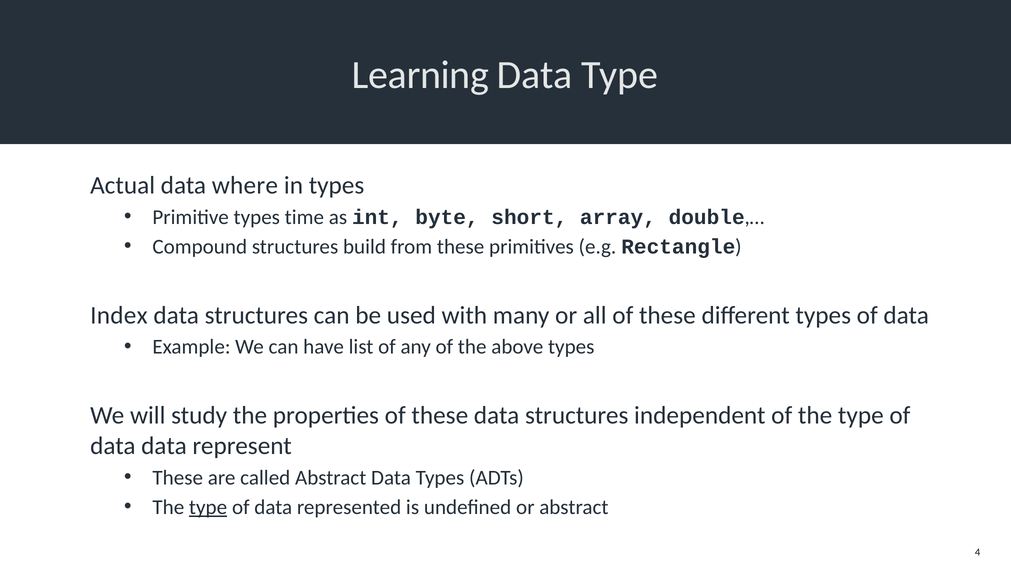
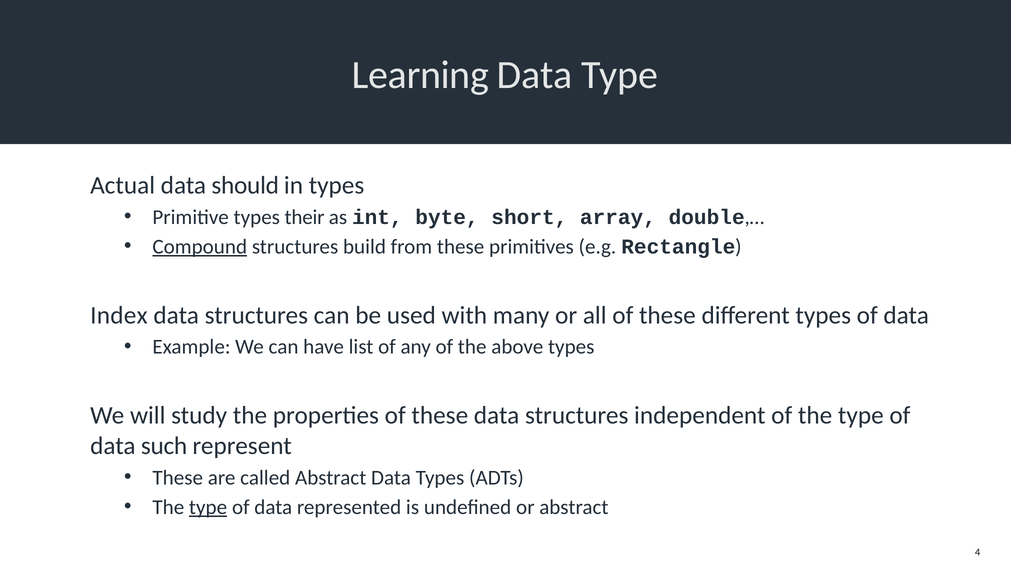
where: where -> should (245, 185)
time: time -> their (305, 217)
Compound underline: none -> present (200, 247)
data data: data -> such (164, 446)
